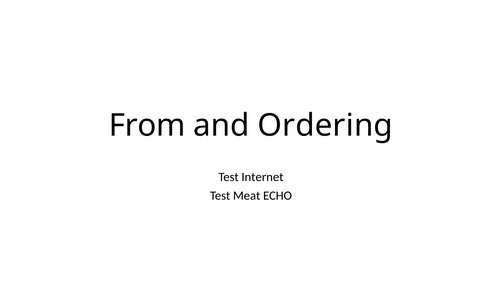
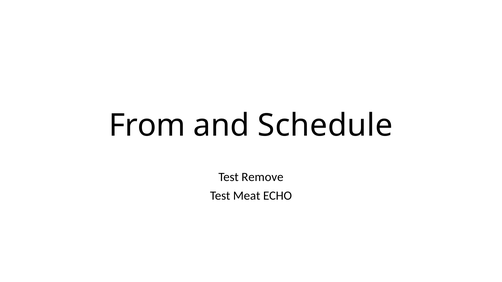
Ordering: Ordering -> Schedule (325, 125)
Internet: Internet -> Remove (262, 177)
